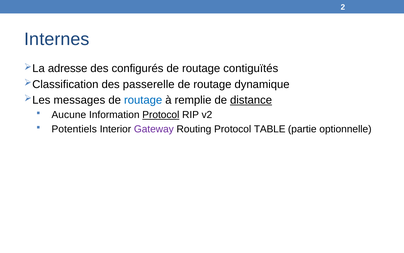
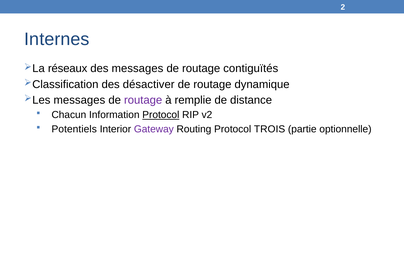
adresse: adresse -> réseaux (68, 68)
des configurés: configurés -> messages (137, 68)
passerelle: passerelle -> désactiver (149, 84)
routage colour: blue -> purple (143, 100)
distance underline: present -> none (251, 100)
Aucune: Aucune -> Chacun (69, 115)
TABLE: TABLE -> TROIS (270, 129)
